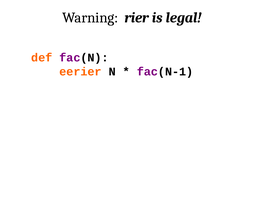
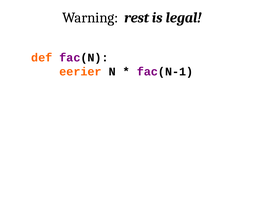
rier: rier -> rest (137, 18)
